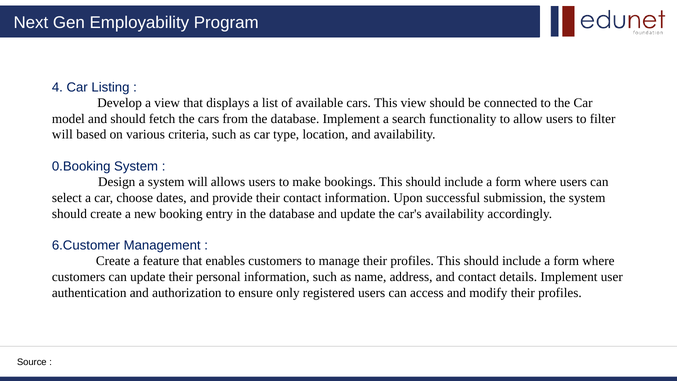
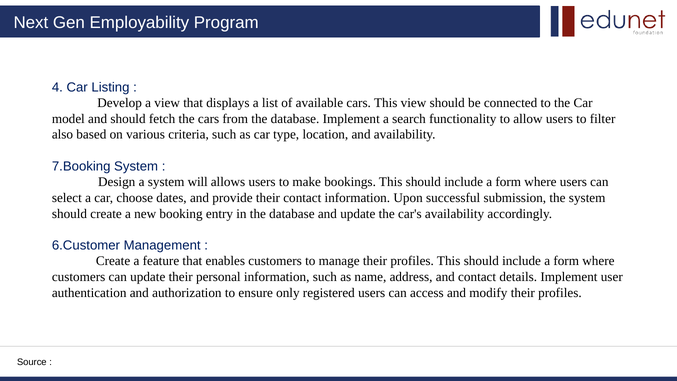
will: will -> also (62, 135)
0.Booking: 0.Booking -> 7.Booking (81, 166)
